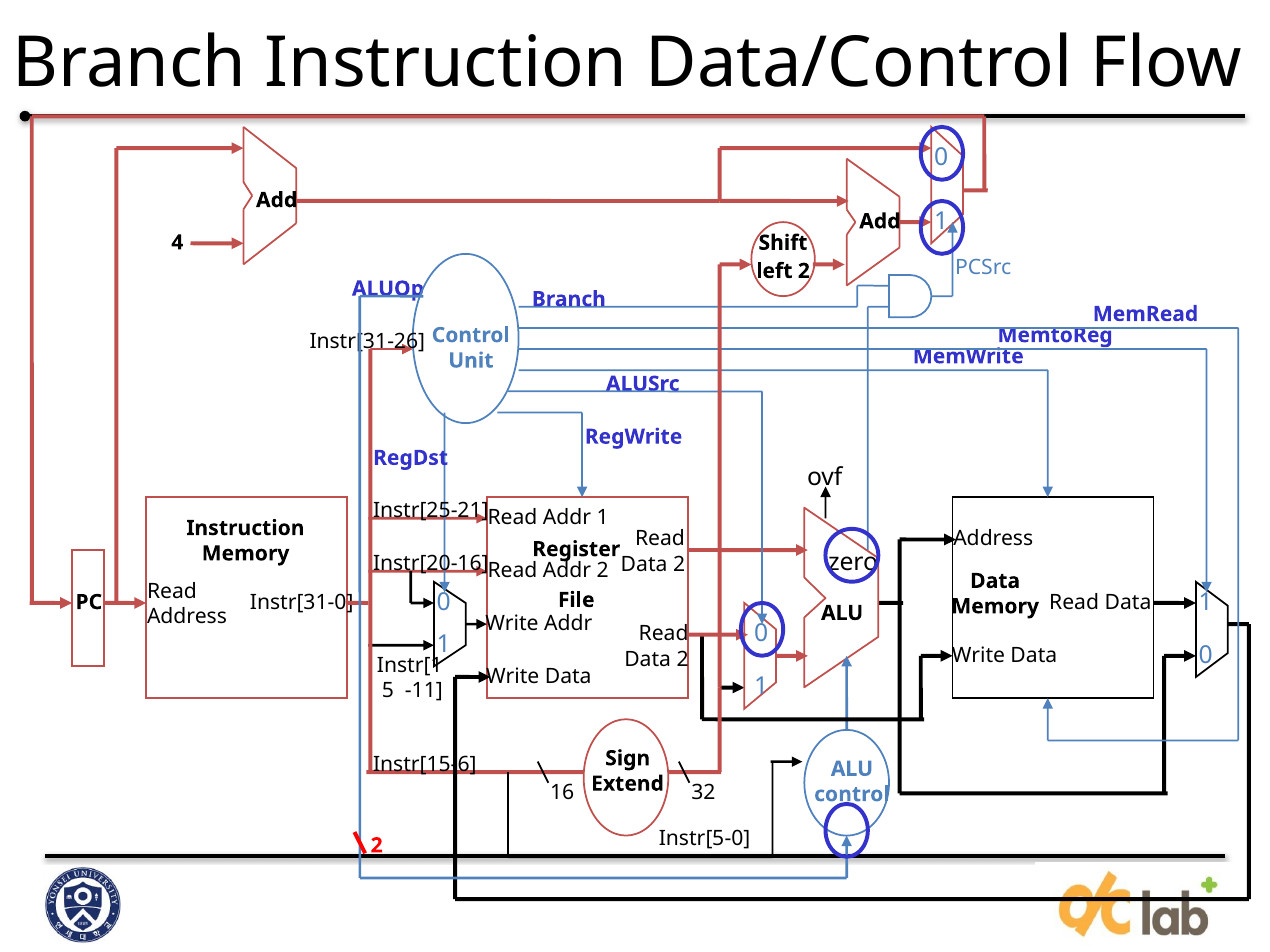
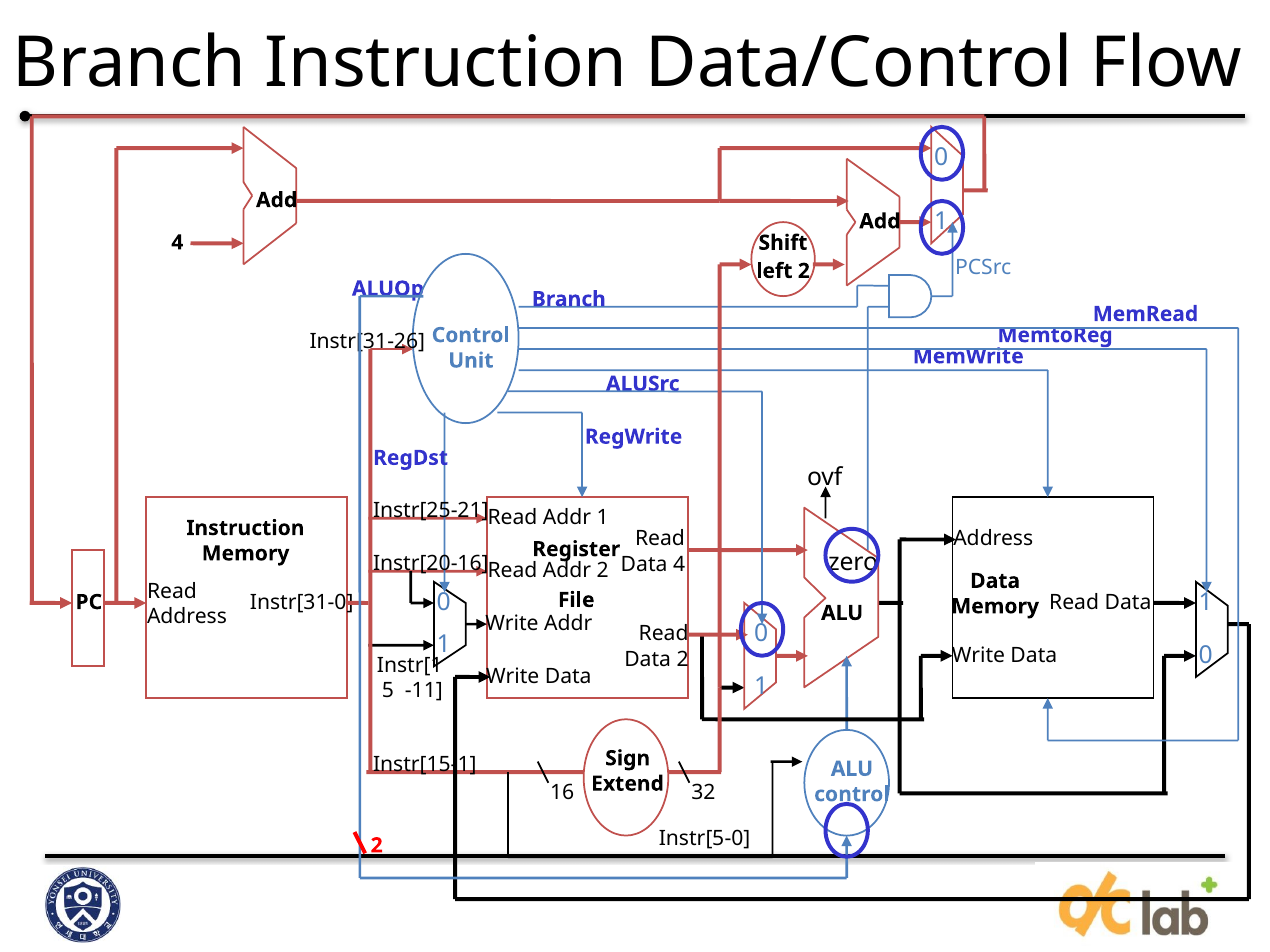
2: 2 -> 4 (679, 564)
Instr[15-6: Instr[15-6 -> Instr[15-1 (425, 765)
